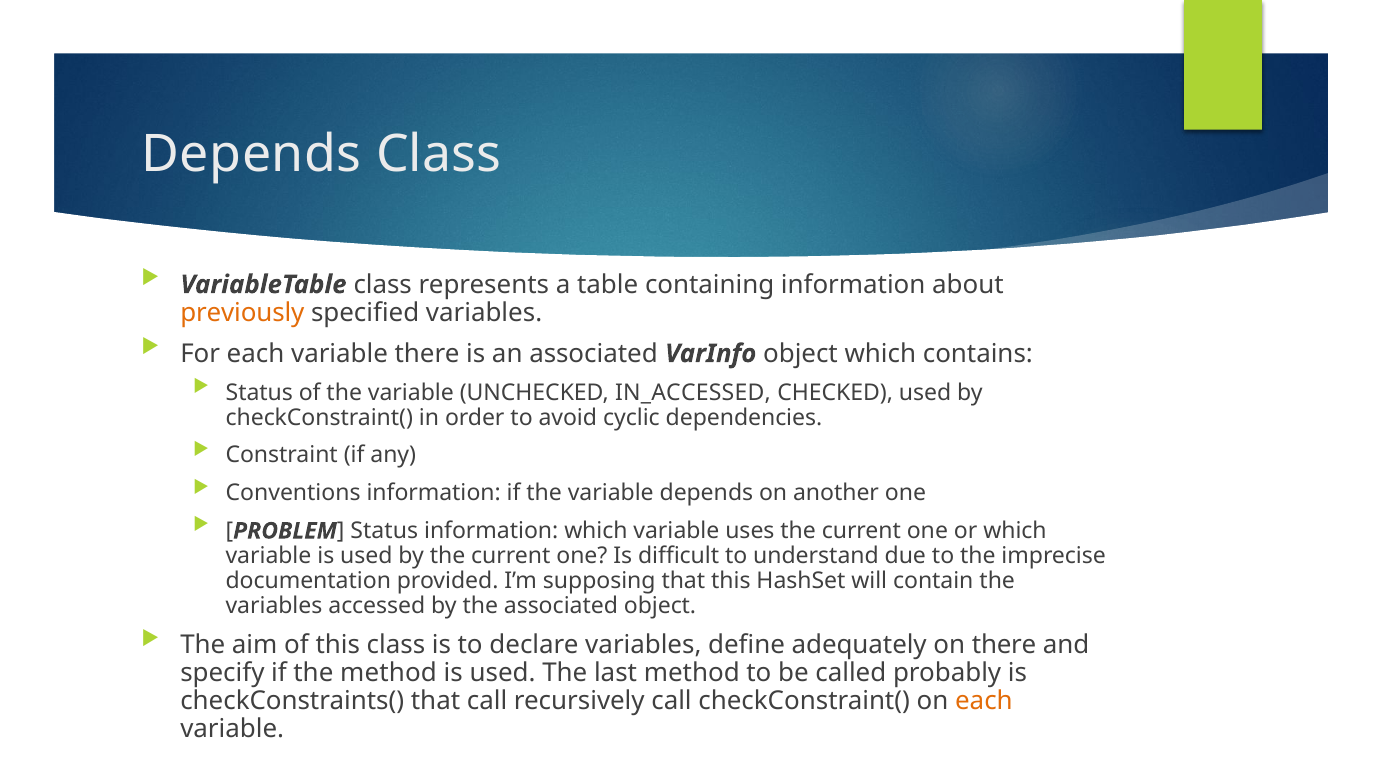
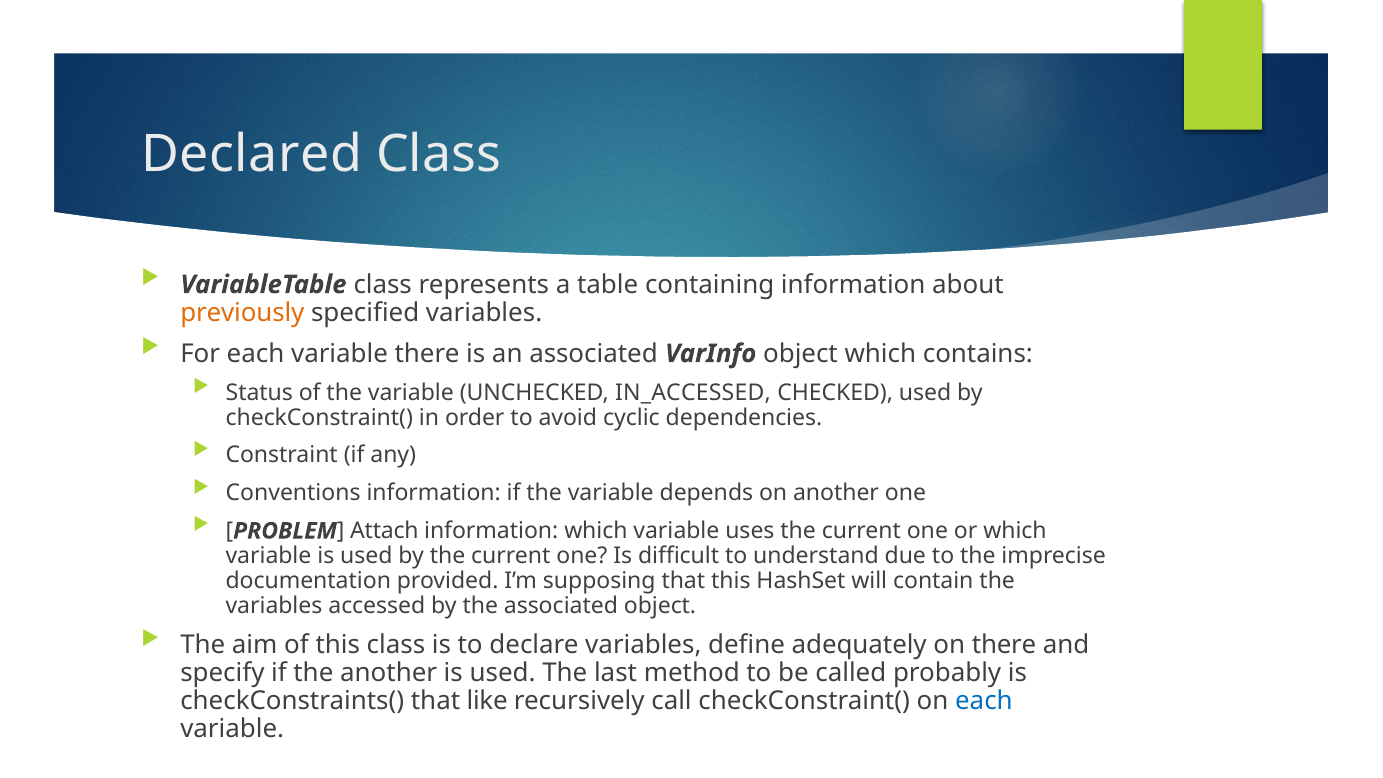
Depends: Depends -> Declared (252, 154)
PROBLEM Status: Status -> Attach (384, 531)
the method: method -> another (389, 673)
that call: call -> like (487, 701)
each colour: orange -> blue (984, 701)
